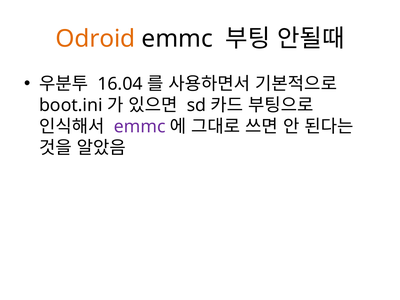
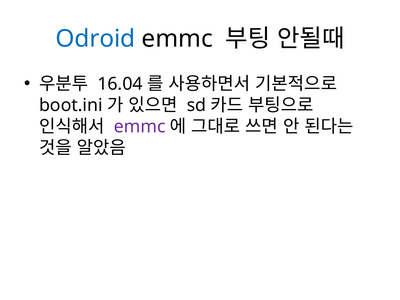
Odroid colour: orange -> blue (95, 39)
